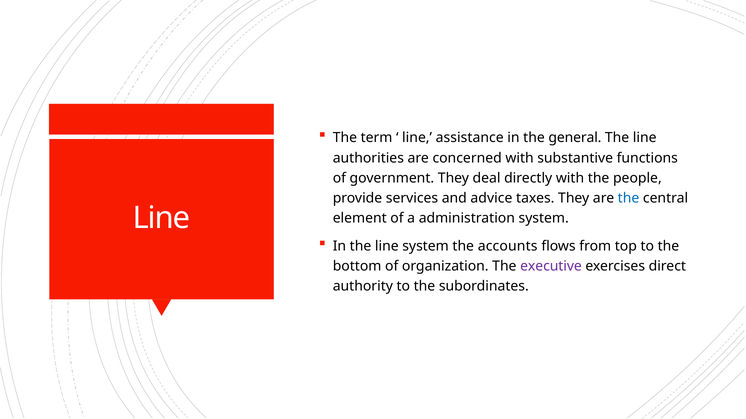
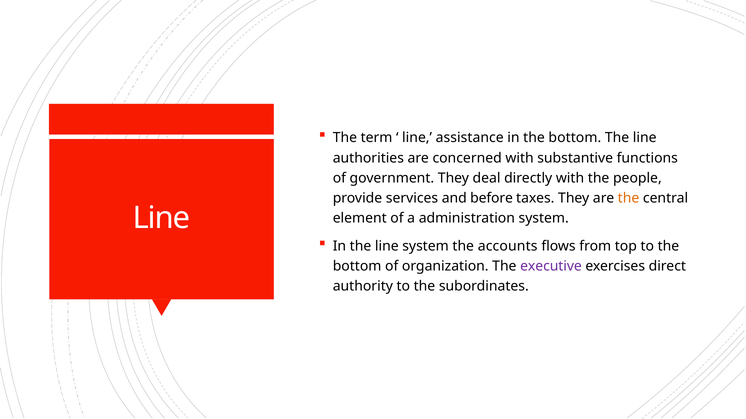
in the general: general -> bottom (575, 138)
advice: advice -> before (492, 198)
the colour: blue -> orange (629, 198)
